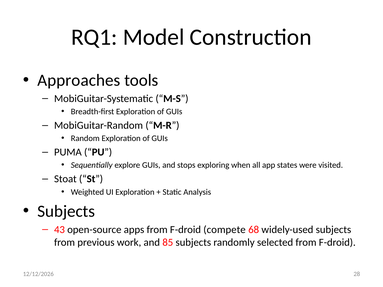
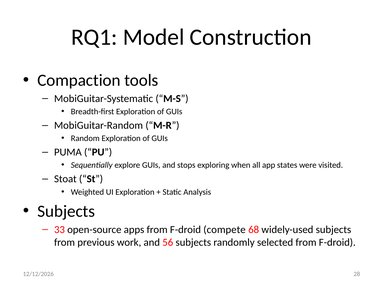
Approaches: Approaches -> Compaction (79, 80)
43: 43 -> 33 (59, 230)
85: 85 -> 56 (168, 243)
